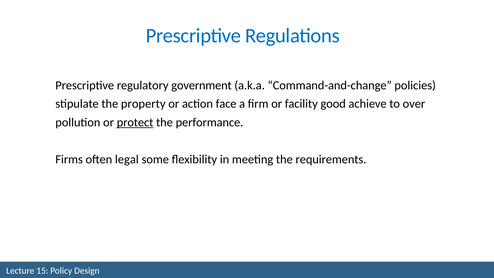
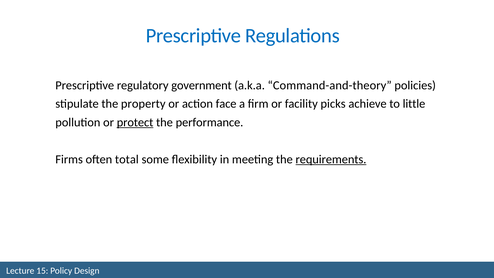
Command-and-change: Command-and-change -> Command-and-theory (330, 85)
good: good -> picks (333, 104)
over: over -> little (414, 104)
legal: legal -> total (127, 159)
requirements underline: none -> present (331, 159)
